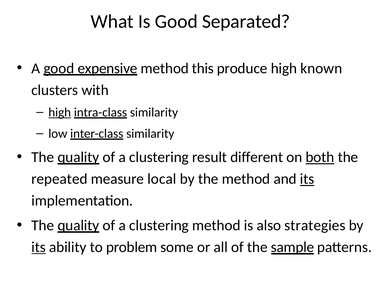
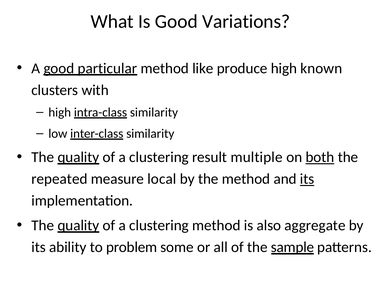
Separated: Separated -> Variations (246, 21)
expensive: expensive -> particular (107, 68)
this: this -> like (203, 68)
high underline: present -> none (60, 112)
different: different -> multiple (257, 157)
strategies: strategies -> aggregate (315, 225)
its underline: present -> none (39, 247)
